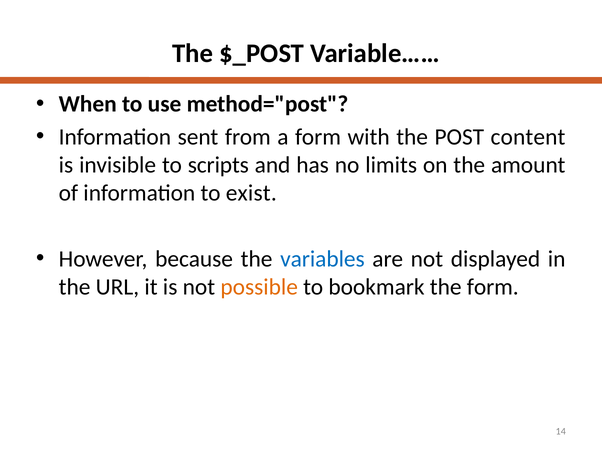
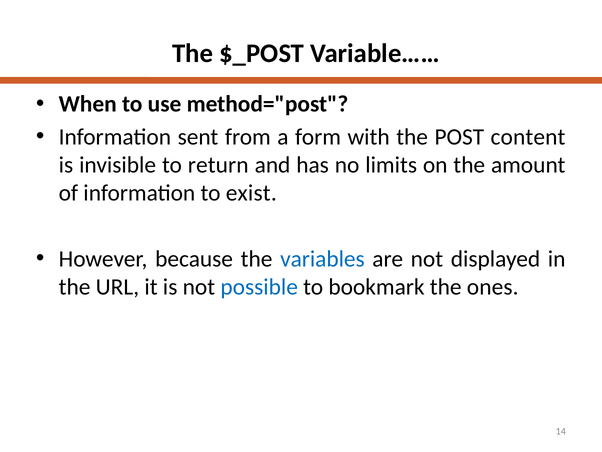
scripts: scripts -> return (218, 165)
possible colour: orange -> blue (259, 287)
the form: form -> ones (493, 287)
